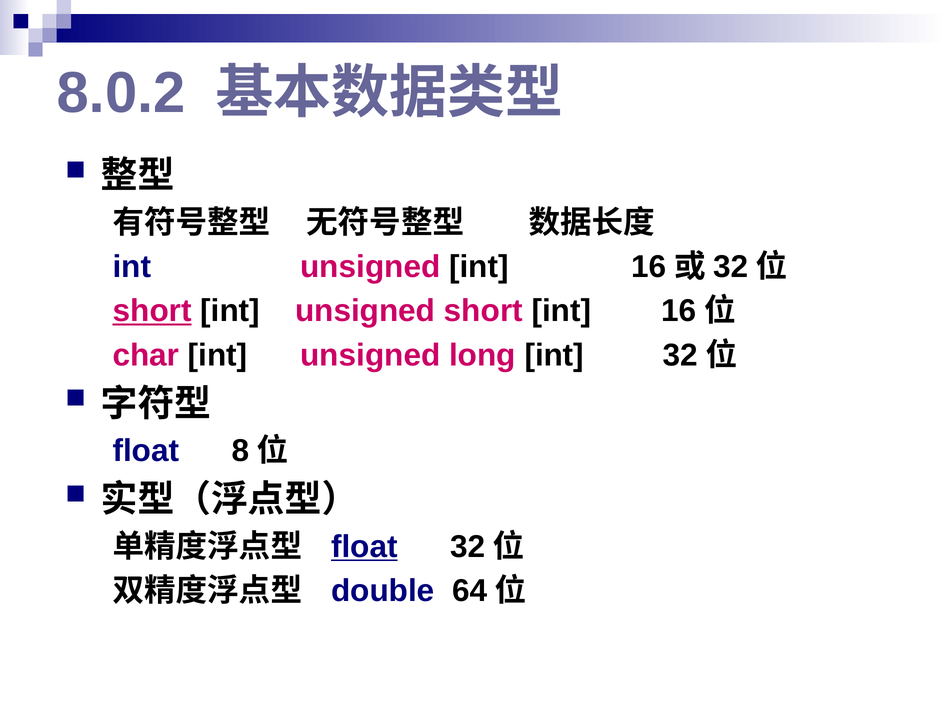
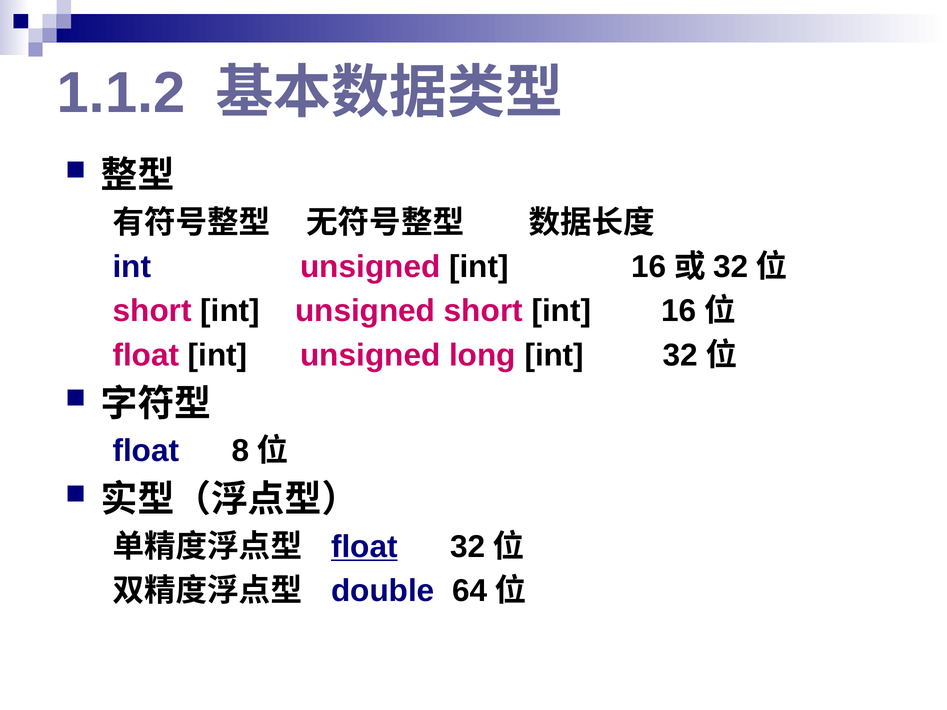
8.0.2: 8.0.2 -> 1.1.2 (121, 93)
short underline: present -> none (152, 311)
char: char -> float (146, 355)
